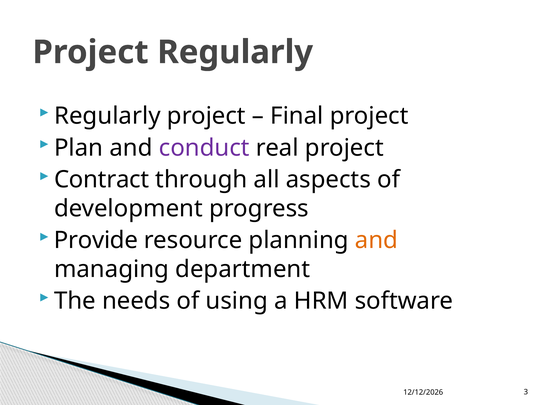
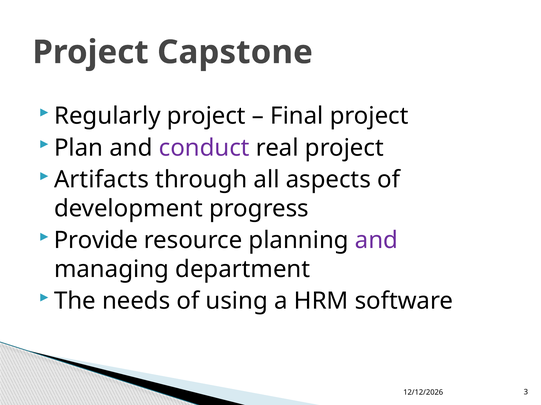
Project Regularly: Regularly -> Capstone (235, 52)
Contract: Contract -> Artifacts (101, 180)
and colour: orange -> purple (376, 241)
